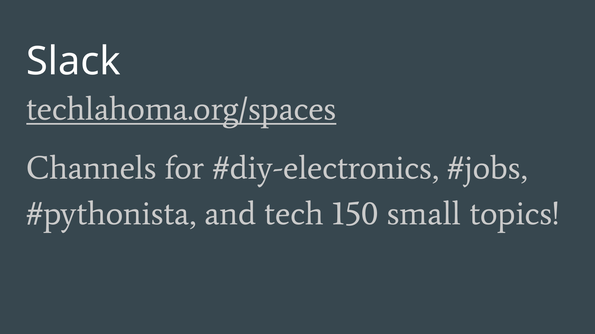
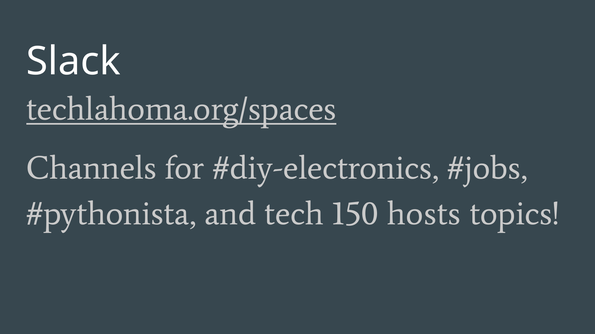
small: small -> hosts (424, 214)
